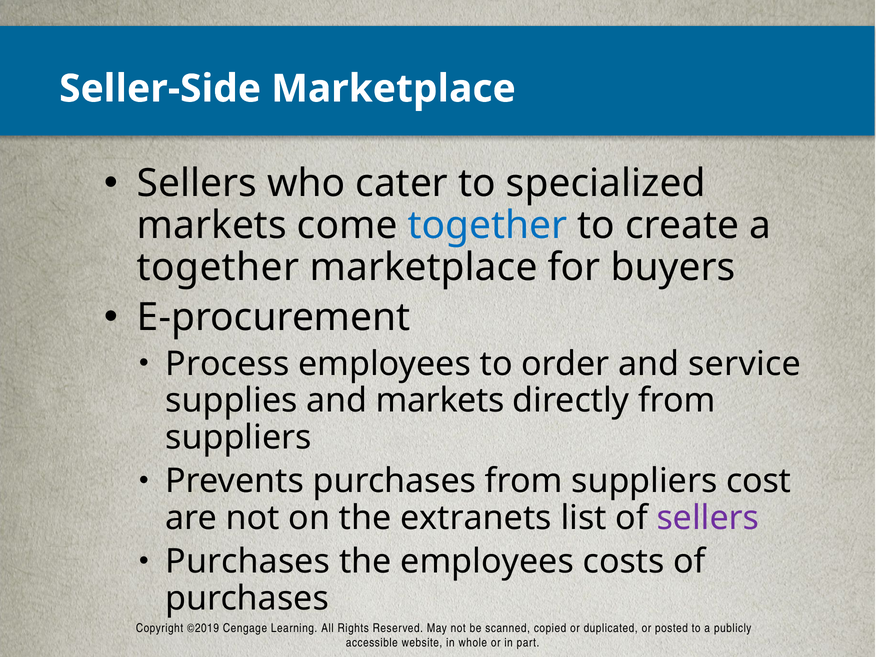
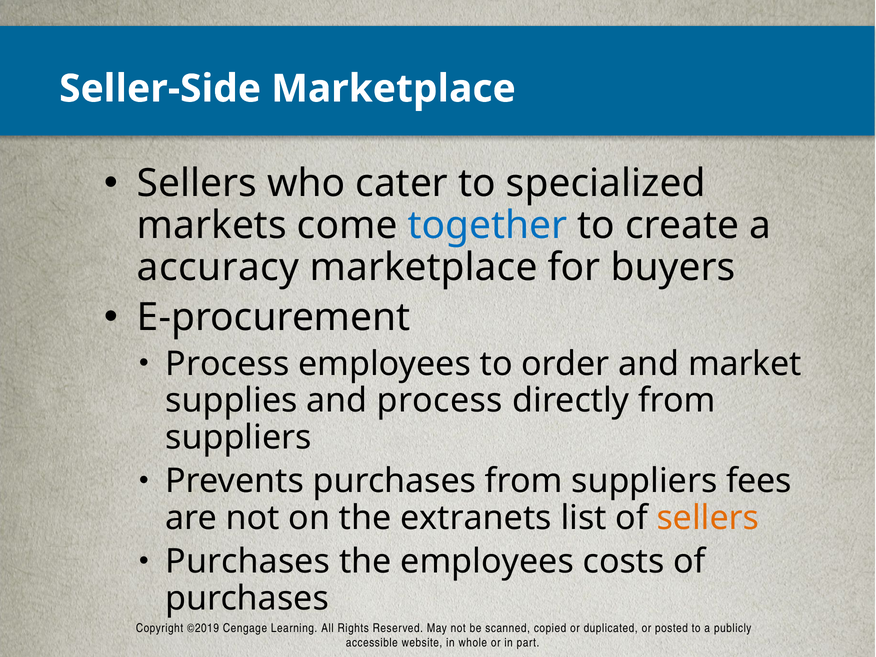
together: together -> accuracy (218, 268)
service: service -> market (745, 364)
and markets: markets -> process (440, 401)
cost: cost -> fees (759, 481)
sellers colour: purple -> orange (708, 518)
